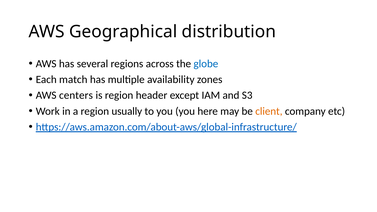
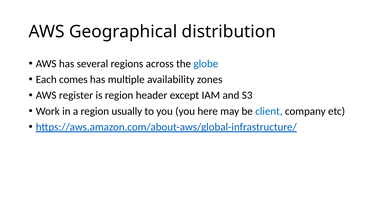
match: match -> comes (73, 80)
centers: centers -> register (76, 95)
client colour: orange -> blue (269, 111)
